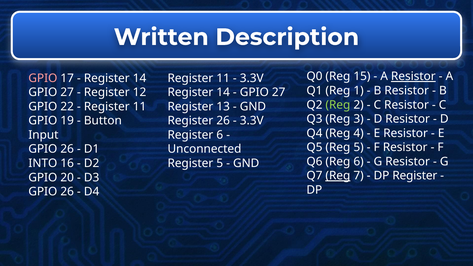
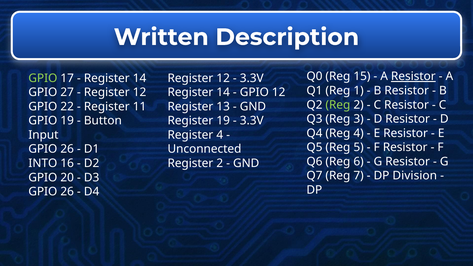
GPIO colour: pink -> light green (43, 78)
11: 11 -> 12 (223, 78)
27: 27 -> 12 (279, 92)
Register 26: 26 -> 19 (223, 121)
Register 6: 6 -> 4 (220, 135)
Register 5: 5 -> 2 (220, 163)
Reg underline: present -> none (338, 176)
DP Register: Register -> Division (415, 176)
